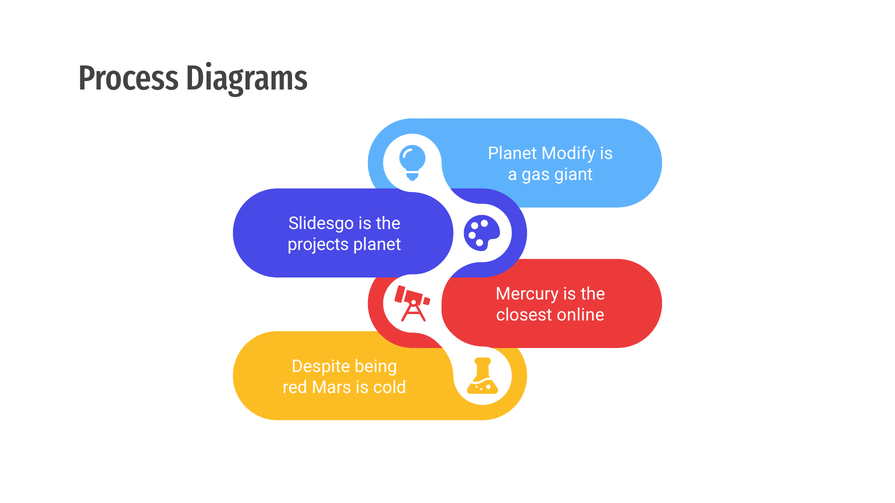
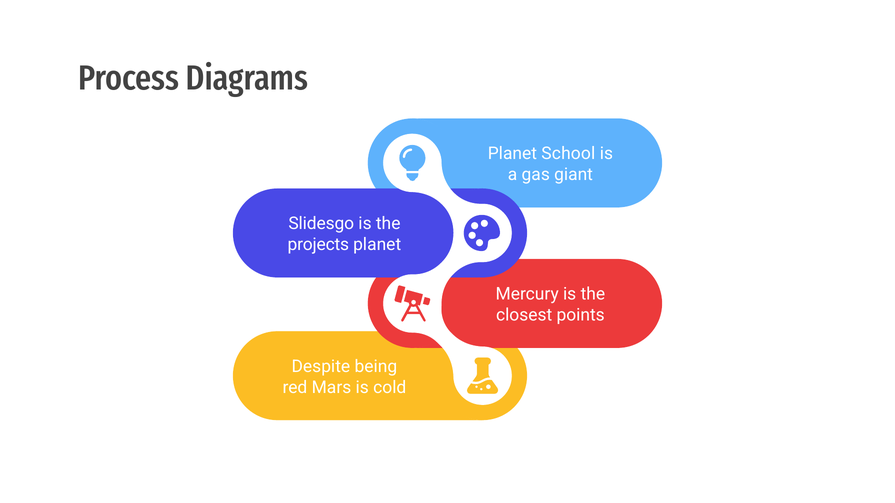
Modify: Modify -> School (568, 154)
online: online -> points (581, 315)
